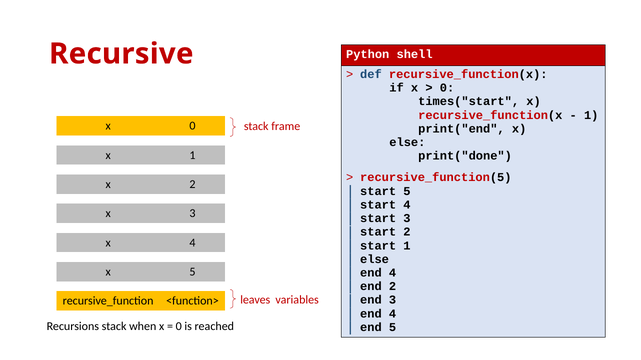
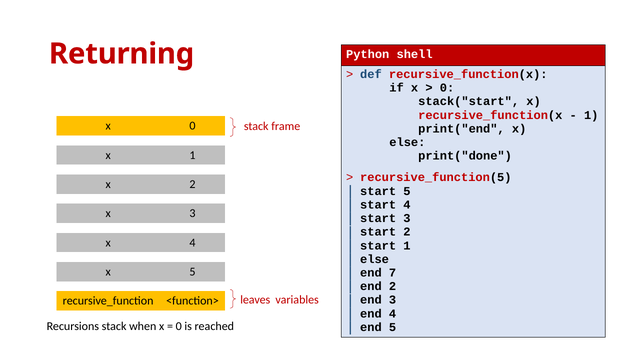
Recursive: Recursive -> Returning (122, 54)
times("start: times("start -> stack("start (469, 102)
4: 4 -> 7 (393, 273)
